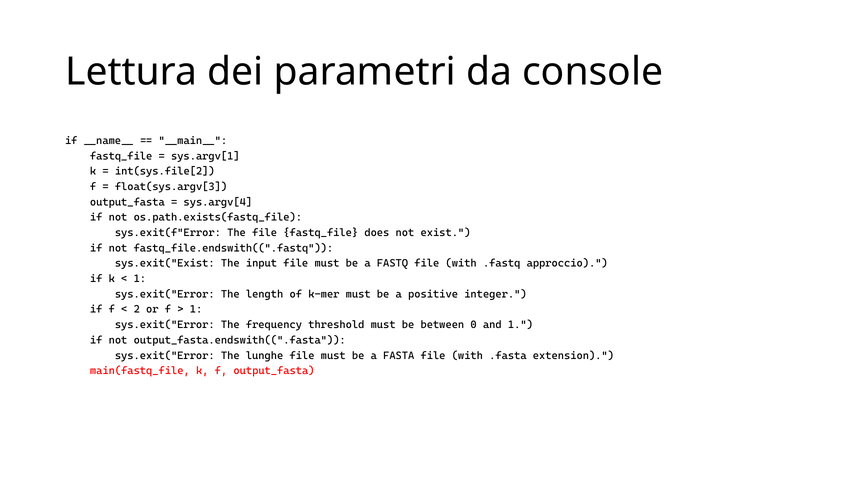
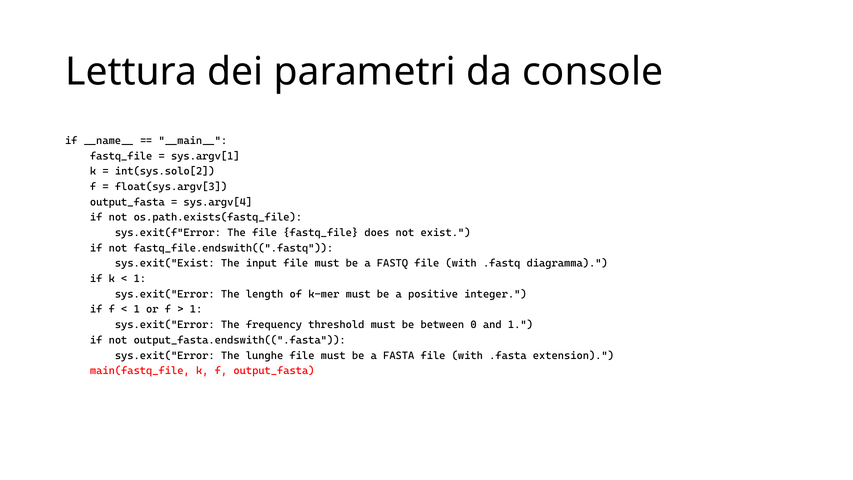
int(sys.file[2: int(sys.file[2 -> int(sys.solo[2 (165, 171)
approccio: approccio -> diagramma (567, 263)
2: 2 -> 1 (137, 309)
